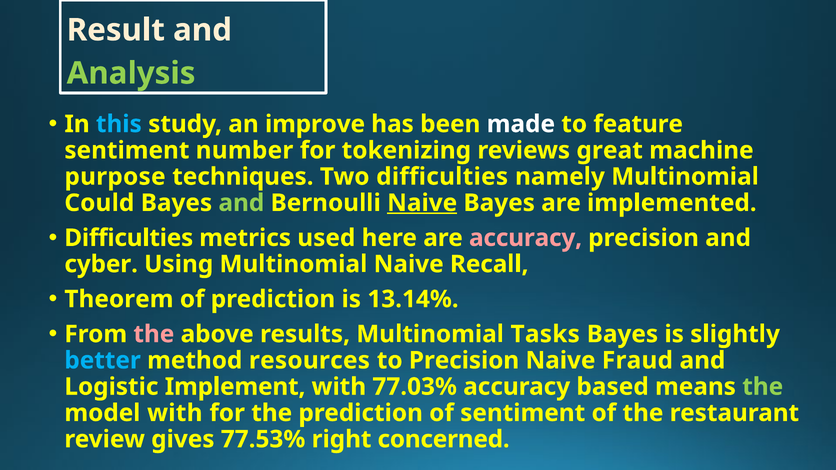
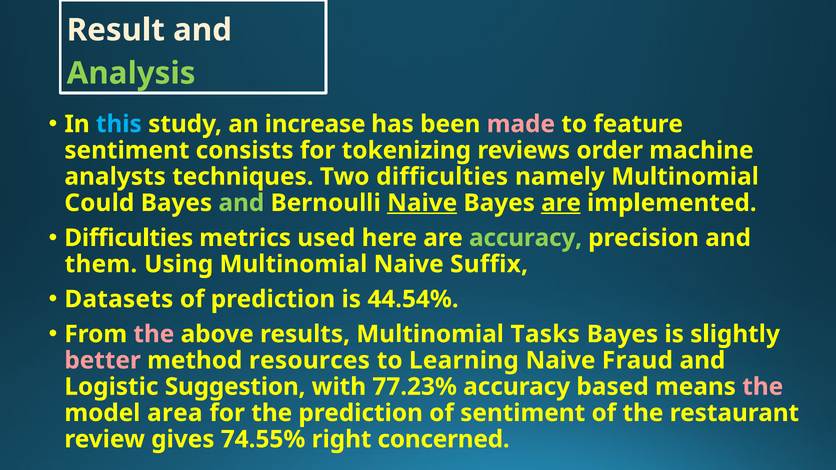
improve: improve -> increase (315, 124)
made colour: white -> pink (521, 124)
number: number -> consists (245, 150)
great: great -> order (610, 150)
purpose: purpose -> analysts (115, 177)
are underline: none -> present (561, 203)
accuracy colour: pink -> light green (526, 238)
cyber: cyber -> them (101, 264)
Recall: Recall -> Suffix (489, 264)
Theorem: Theorem -> Datasets (119, 299)
13.14%: 13.14% -> 44.54% (413, 299)
better colour: light blue -> pink (103, 361)
to Precision: Precision -> Learning (464, 361)
Implement: Implement -> Suggestion (235, 387)
77.03%: 77.03% -> 77.23% (415, 387)
the colour: light green -> pink (763, 387)
model with: with -> area (175, 413)
77.53%: 77.53% -> 74.55% (263, 439)
